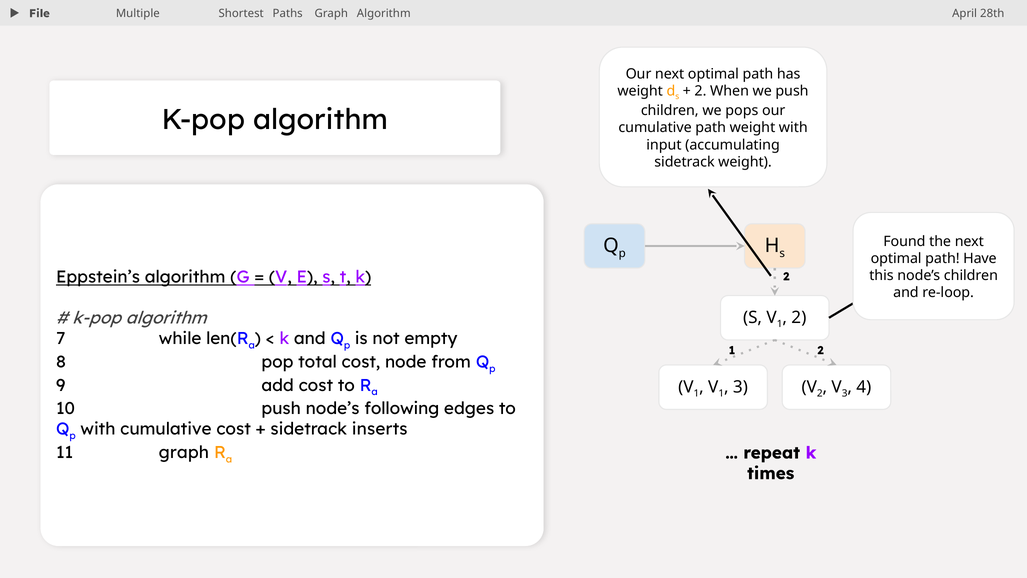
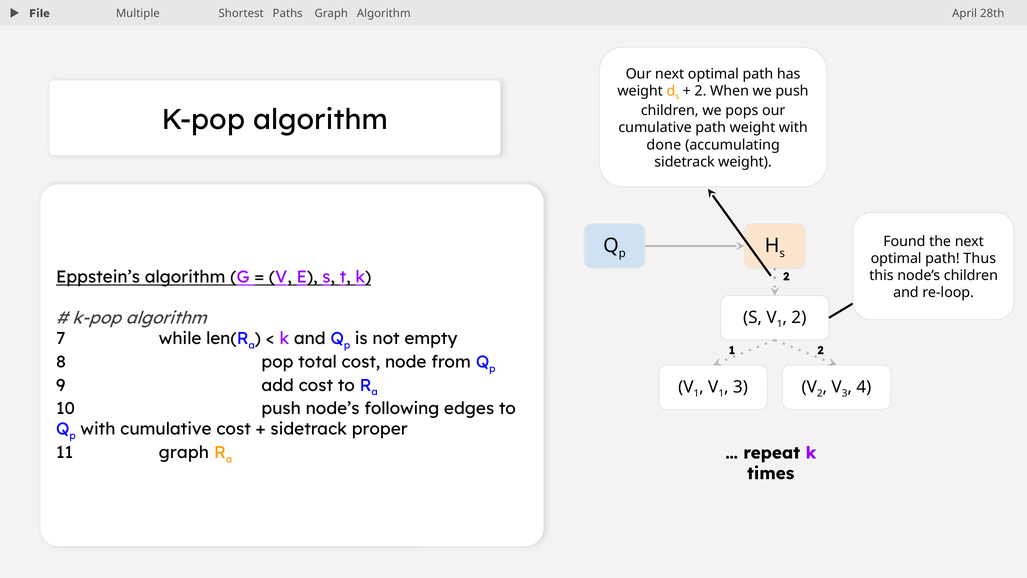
input: input -> done (664, 145)
Have: Have -> Thus (980, 258)
inserts: inserts -> proper (380, 429)
